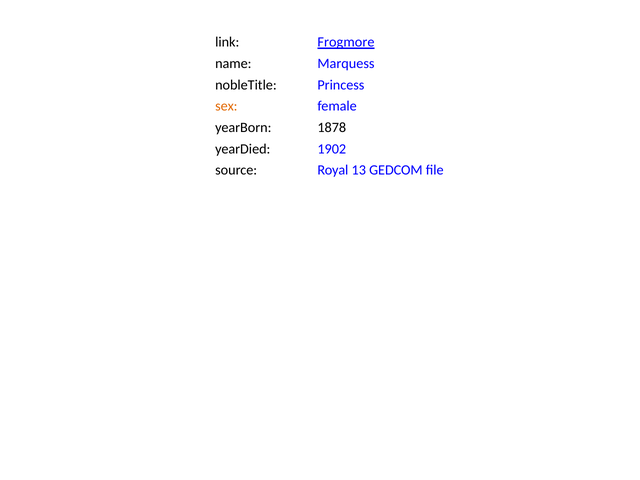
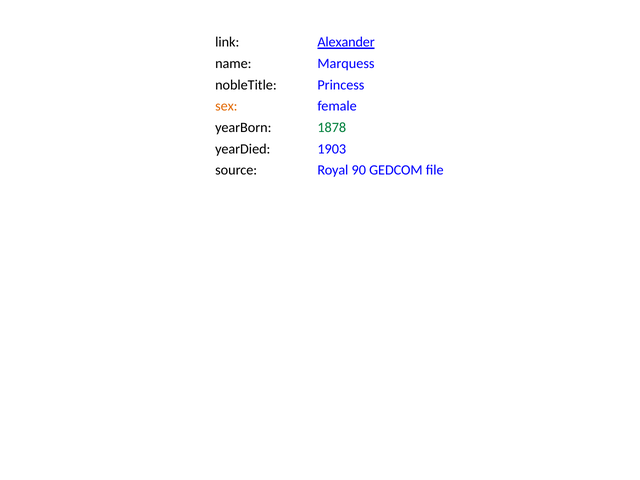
Frogmore: Frogmore -> Alexander (346, 42)
1878 colour: black -> green (332, 128)
1902: 1902 -> 1903 (332, 149)
13: 13 -> 90 (359, 170)
